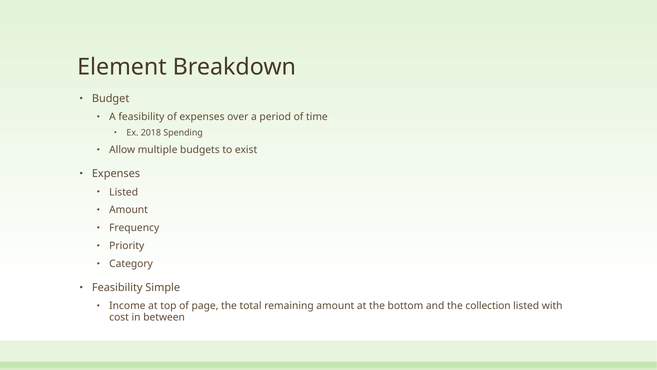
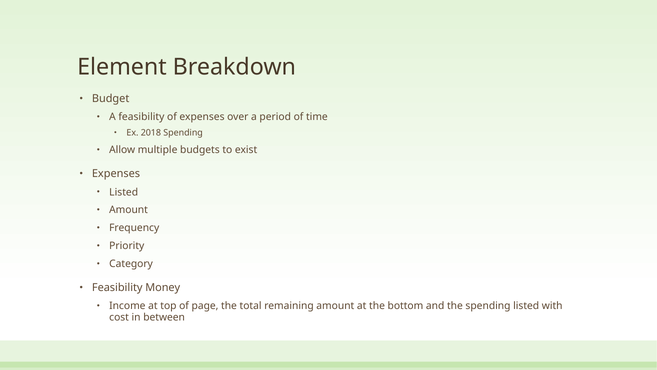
Simple: Simple -> Money (163, 287)
the collection: collection -> spending (488, 306)
